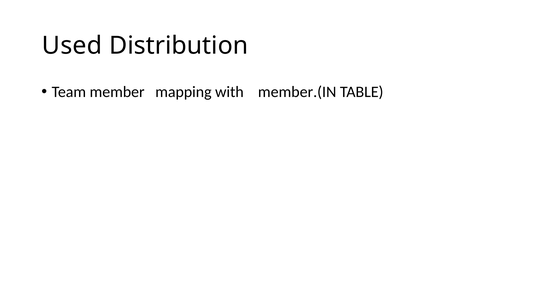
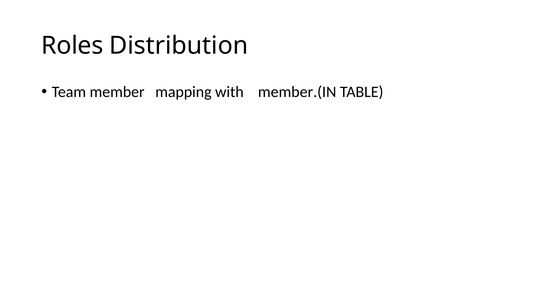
Used: Used -> Roles (72, 46)
